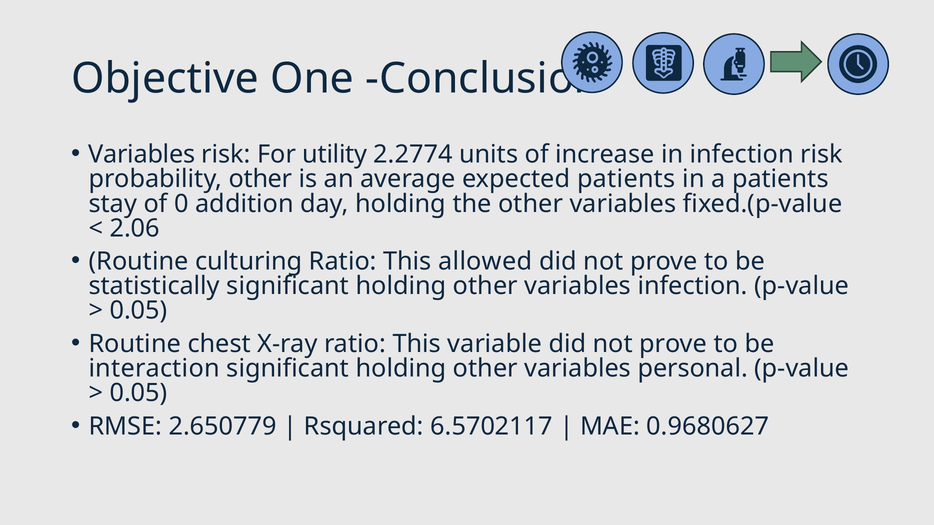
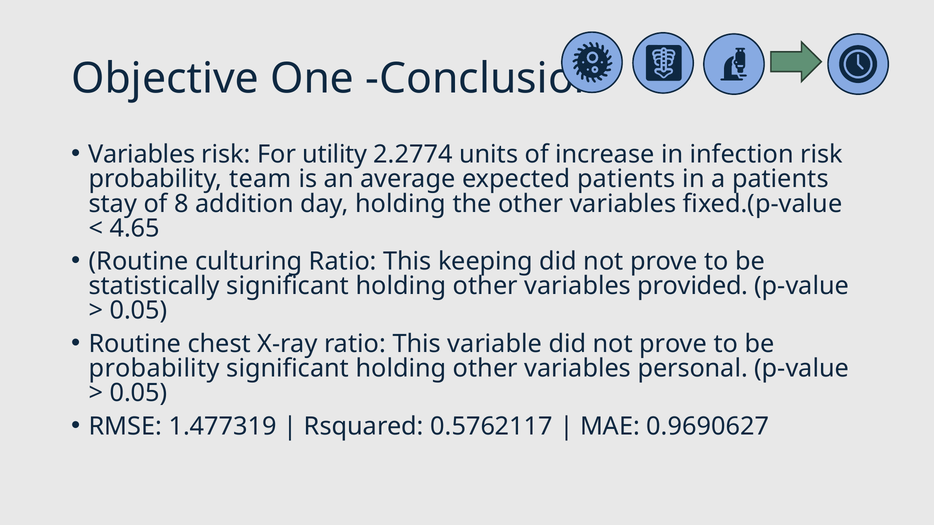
probability other: other -> team (260, 179)
0: 0 -> 8 (181, 204)
2.06: 2.06 -> 4.65 (135, 228)
allowed: allowed -> keeping (485, 262)
variables infection: infection -> provided (693, 286)
interaction: interaction -> probability (154, 369)
2.650779: 2.650779 -> 1.477319 (223, 427)
6.5702117: 6.5702117 -> 0.5762117 (492, 427)
0.9680627: 0.9680627 -> 0.9690627 (708, 427)
